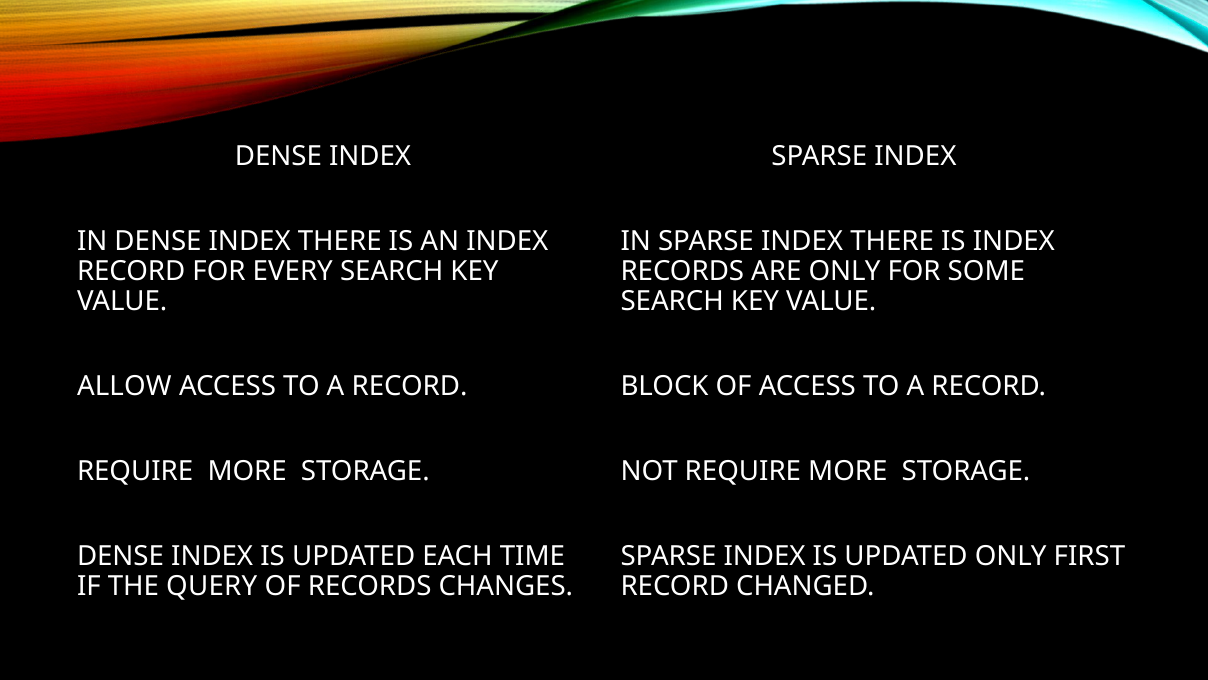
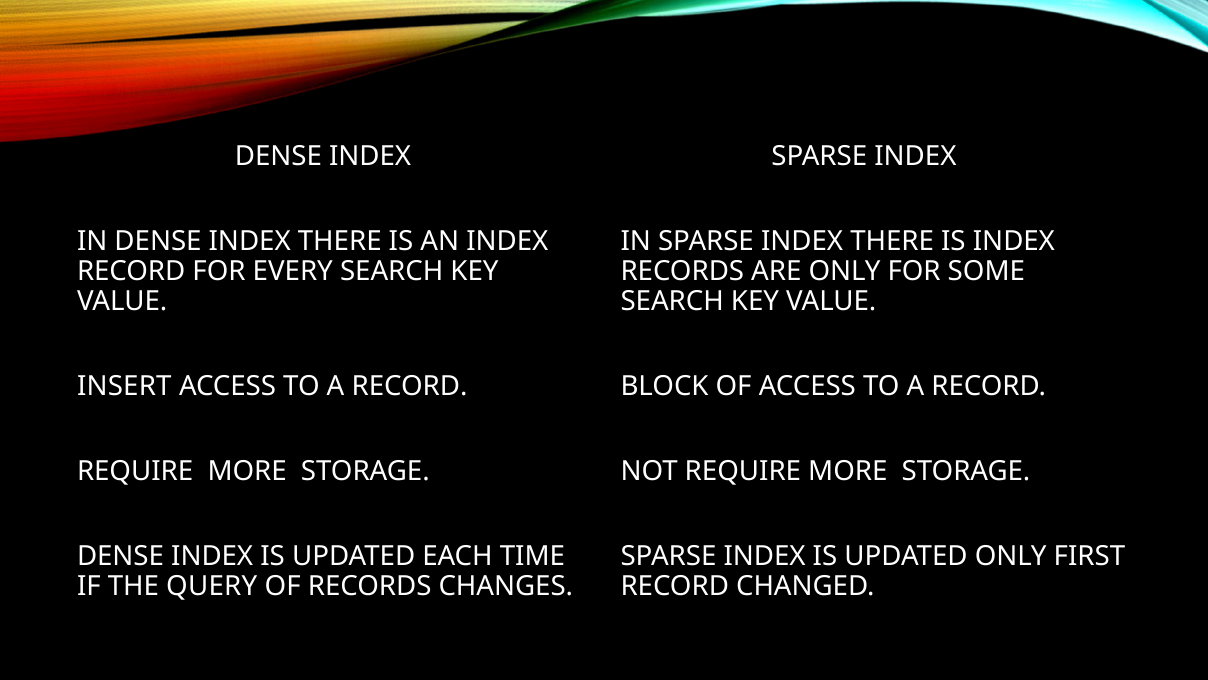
ALLOW: ALLOW -> INSERT (124, 386)
